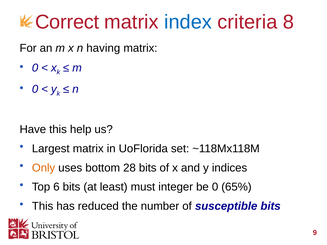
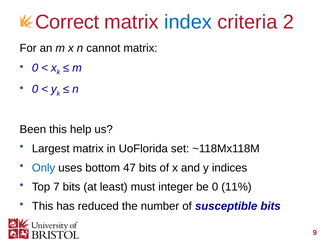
8: 8 -> 2 (288, 22)
having: having -> cannot (103, 48)
Have: Have -> Been (33, 129)
Only colour: orange -> blue (44, 168)
28: 28 -> 47 (129, 168)
6: 6 -> 7 (56, 187)
65%: 65% -> 11% (236, 187)
